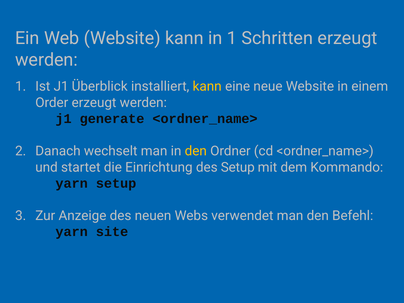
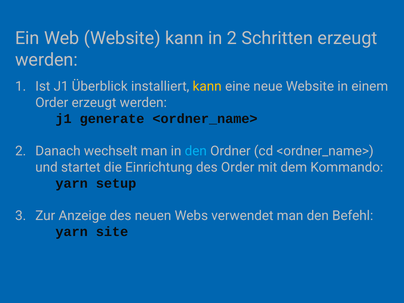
in 1: 1 -> 2 (232, 38)
den colour: yellow -> light blue (196, 151)
des Setup: Setup -> Order (238, 167)
